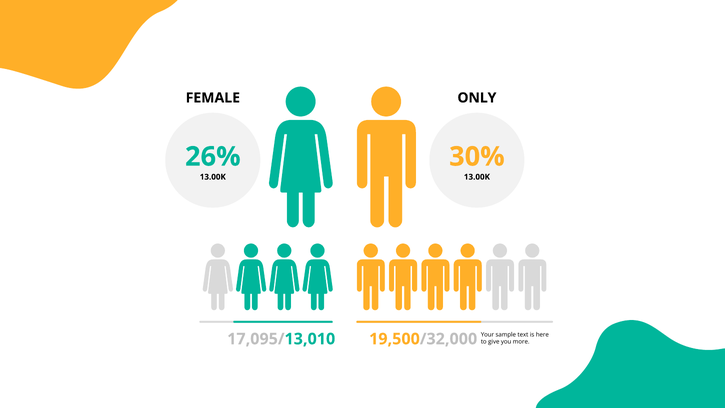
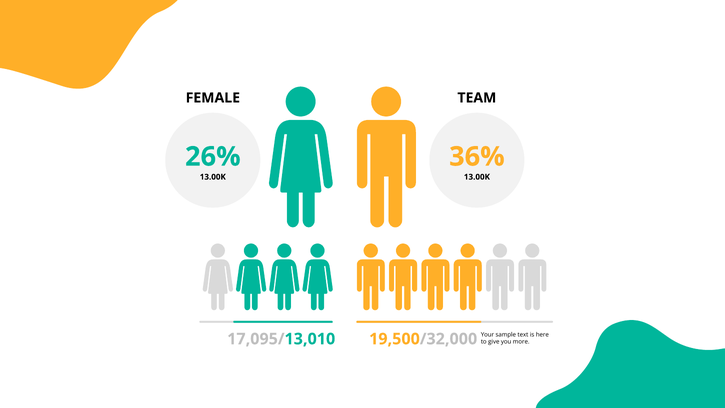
ONLY: ONLY -> TEAM (477, 98)
30%: 30% -> 36% (477, 157)
